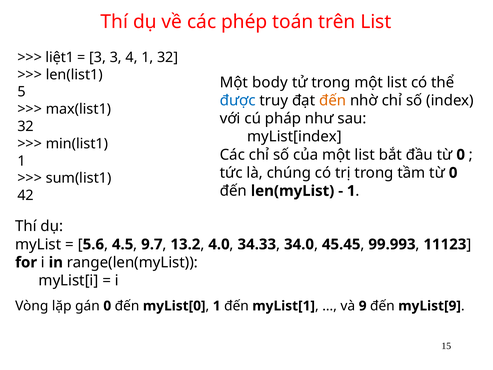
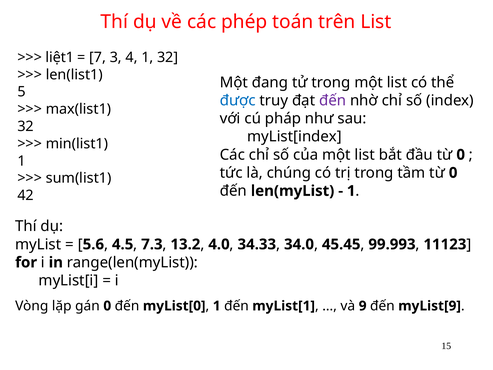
3: 3 -> 7 (98, 57)
body: body -> đang (270, 82)
đến colour: orange -> purple (333, 100)
9.7: 9.7 -> 7.3 (152, 244)
